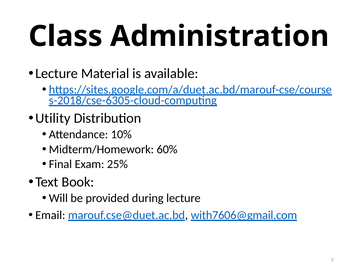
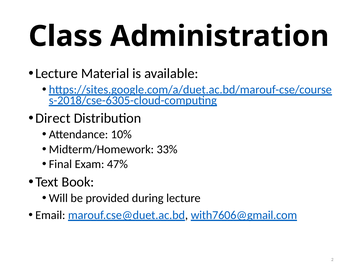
Utility: Utility -> Direct (53, 118)
60%: 60% -> 33% (167, 149)
25%: 25% -> 47% (117, 164)
